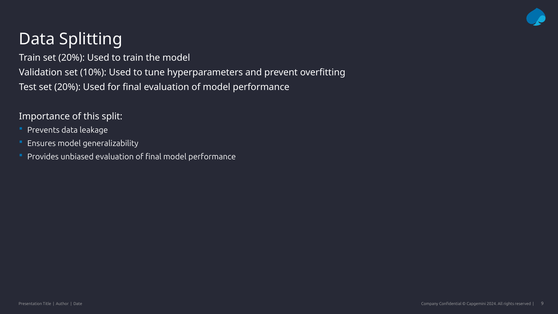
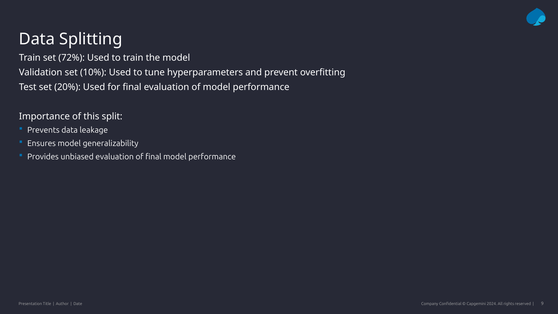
Train set 20%: 20% -> 72% (72, 58)
